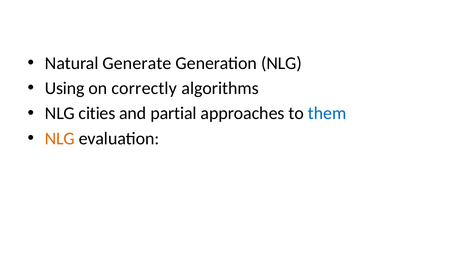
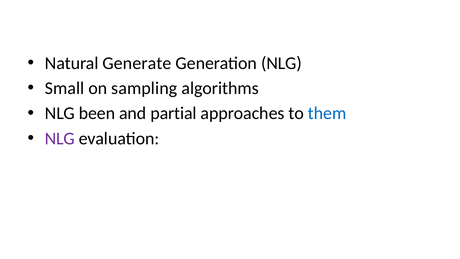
Using: Using -> Small (65, 88)
correctly: correctly -> sampling (144, 88)
cities: cities -> been (97, 113)
NLG colour: orange -> purple (60, 138)
